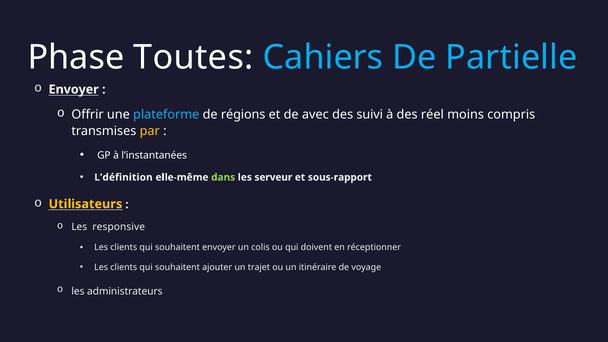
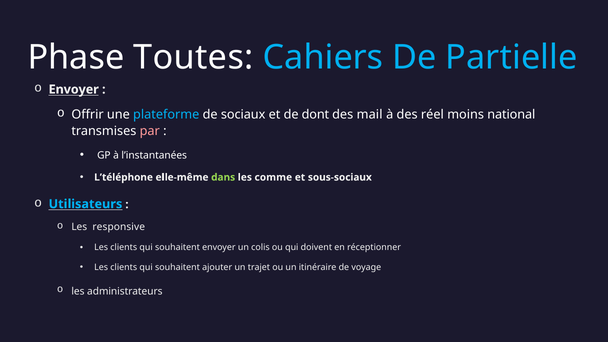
régions: régions -> sociaux (243, 114)
avec: avec -> dont (315, 114)
suivi: suivi -> mail (370, 114)
compris: compris -> national (511, 114)
par colour: yellow -> pink (150, 131)
L’définition: L’définition -> L’téléphone (124, 177)
serveur: serveur -> comme (273, 177)
sous-rapport: sous-rapport -> sous-sociaux (340, 177)
Utilisateurs colour: yellow -> light blue (85, 204)
